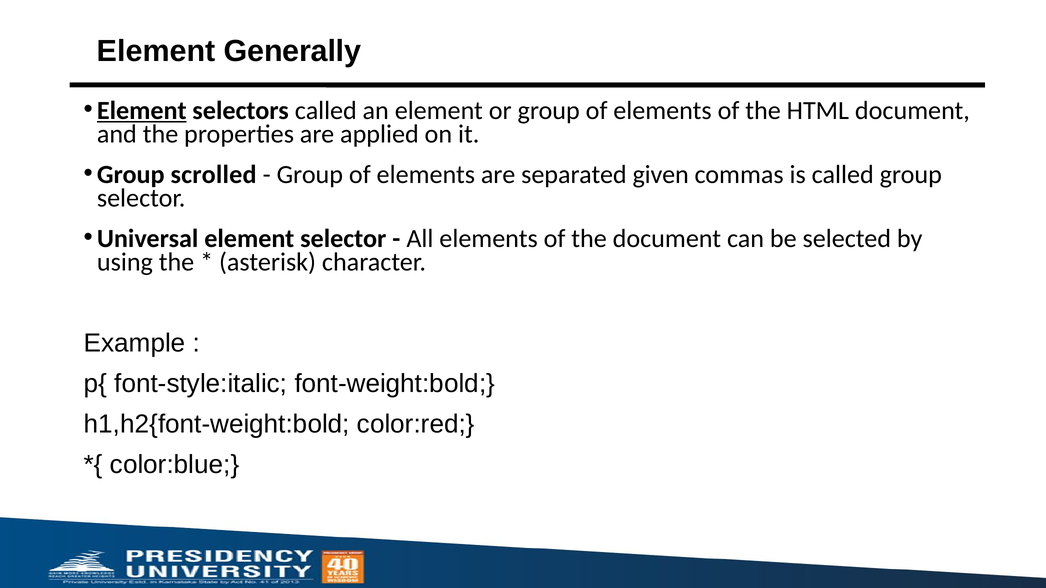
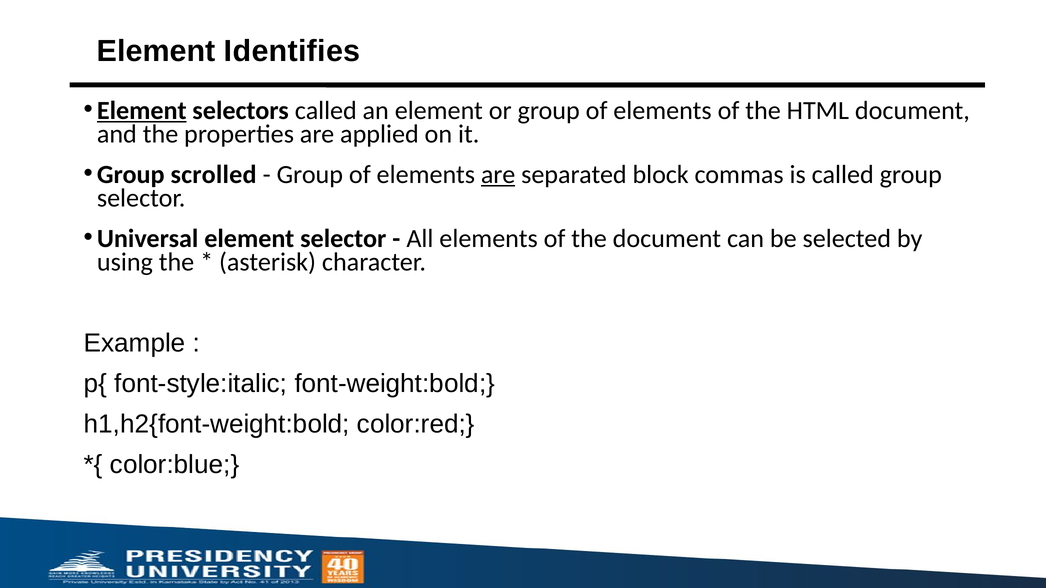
Generally: Generally -> Identifies (292, 51)
are underline: none -> present (498, 175)
given: given -> block (661, 175)
